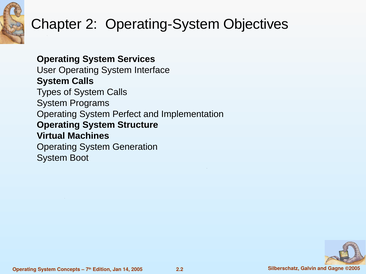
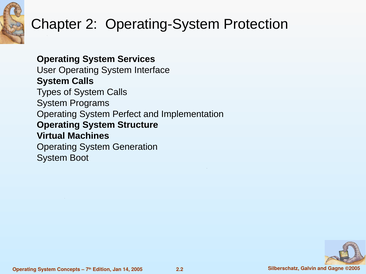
Objectives: Objectives -> Protection (256, 24)
